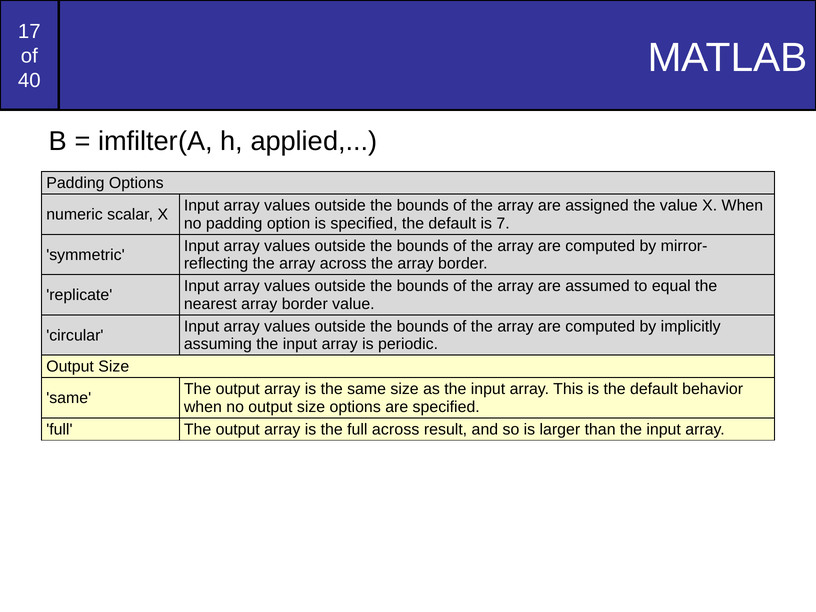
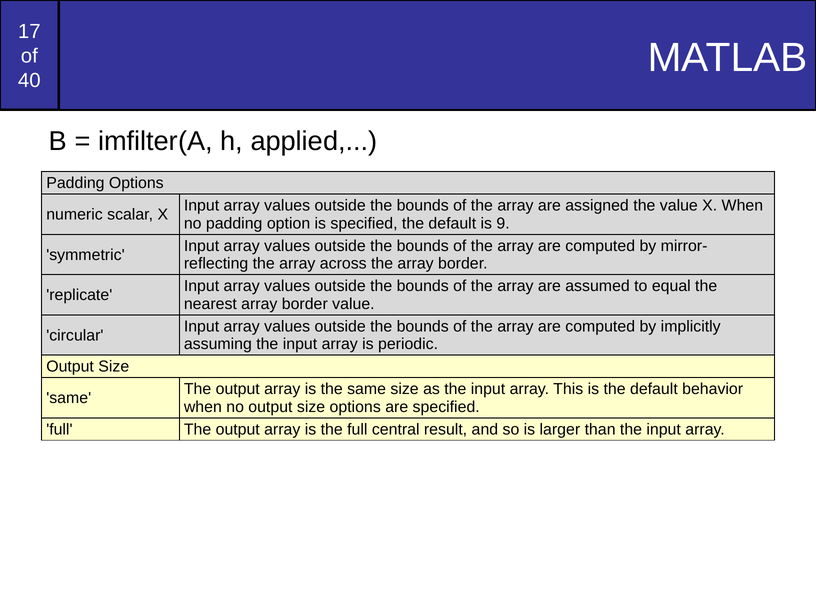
7: 7 -> 9 (503, 223)
full across: across -> central (396, 429)
